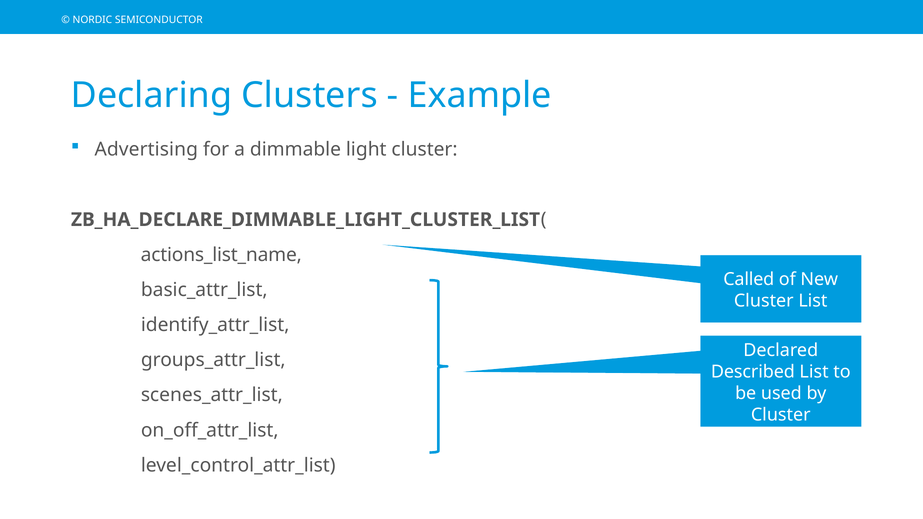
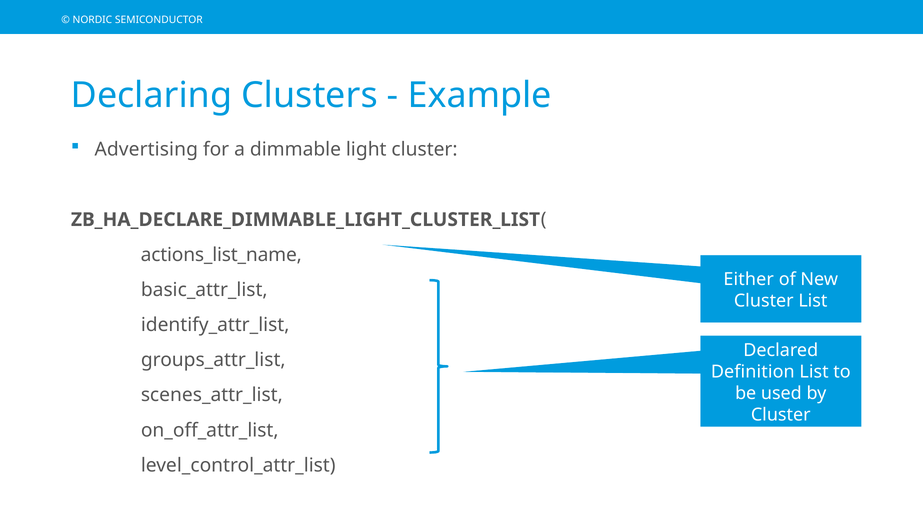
Called: Called -> Either (749, 279)
Described: Described -> Definition (753, 372)
